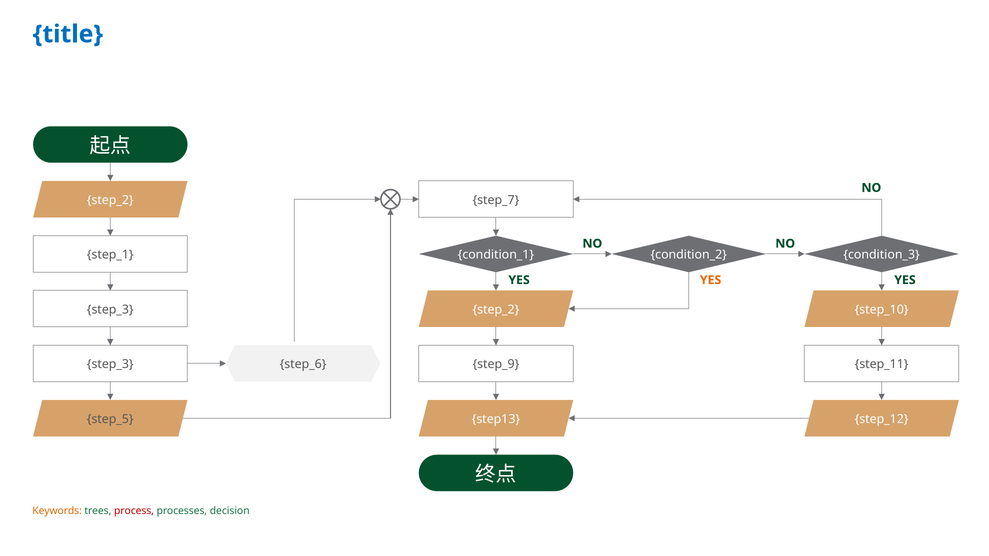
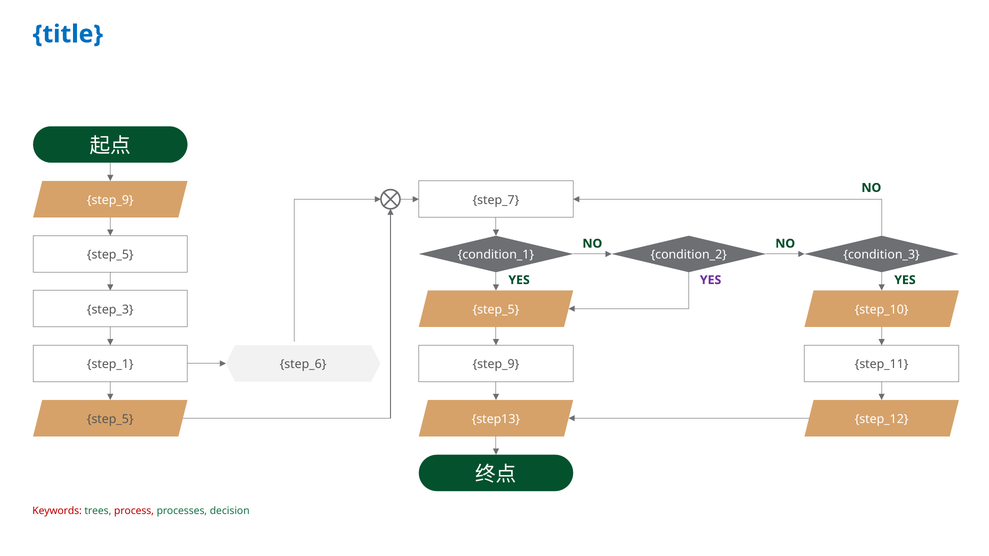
step_2: step_2 -> step_9 (110, 200)
step_1: step_1 -> step_5 (110, 255)
YES colour: orange -> purple (711, 280)
step_3 step_2: step_2 -> step_5 (496, 310)
step_3: step_3 -> step_1 (110, 364)
Keywords colour: orange -> red (57, 511)
